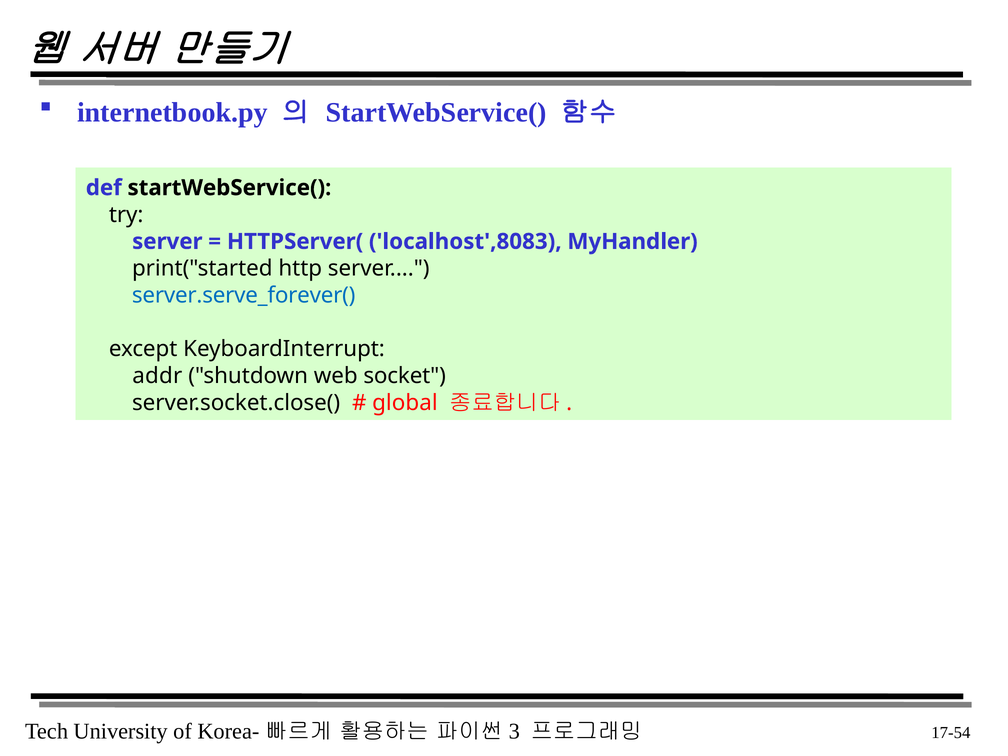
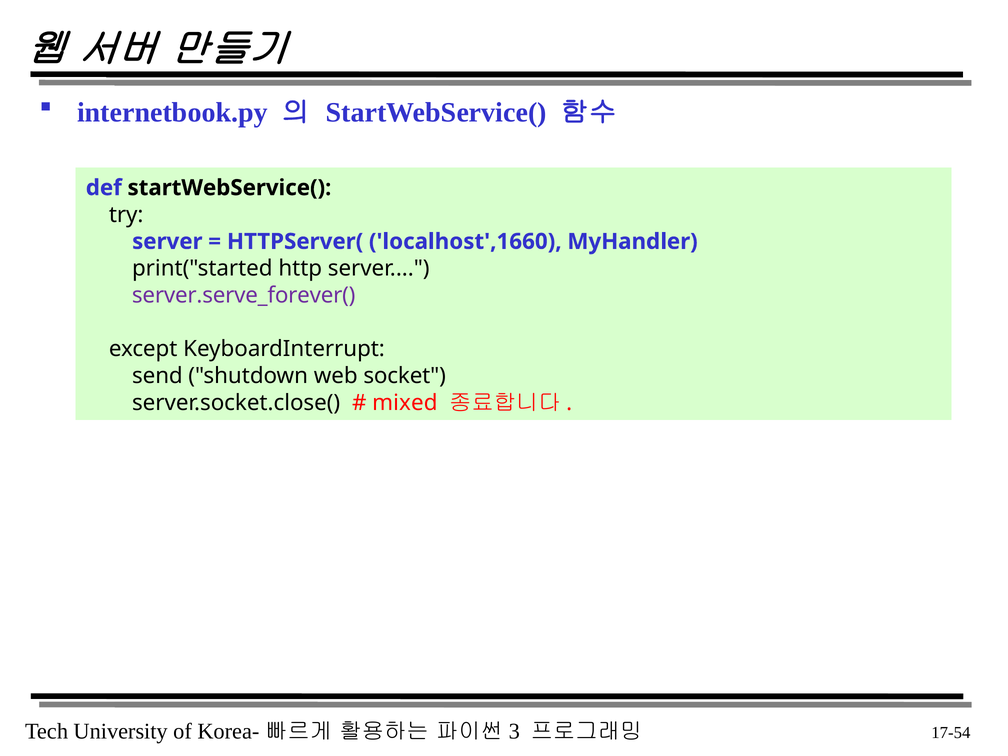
localhost',8083: localhost',8083 -> localhost',1660 (465, 242)
server.serve_forever( colour: blue -> purple (244, 295)
addr: addr -> send (157, 376)
global: global -> mixed (405, 403)
